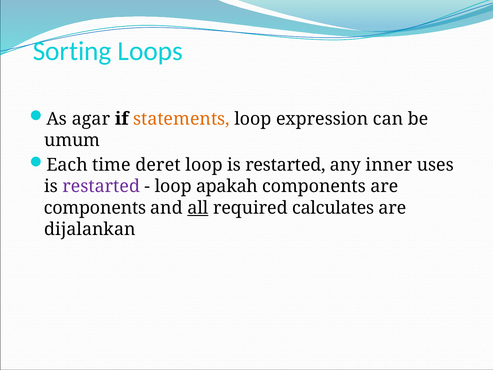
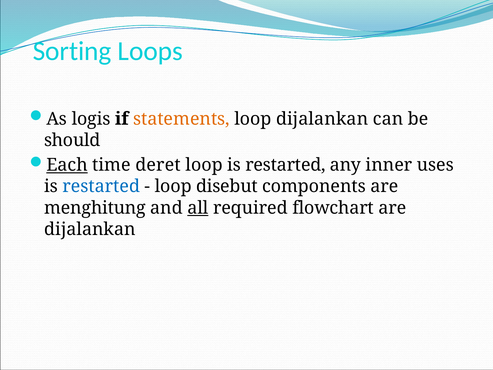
agar: agar -> logis (91, 119)
loop expression: expression -> dijalankan (322, 119)
umum: umum -> should (72, 140)
Each underline: none -> present (67, 165)
restarted colour: purple -> blue (101, 186)
apakah: apakah -> disebut (227, 186)
components: components -> menghitung (95, 208)
calculates: calculates -> flowchart (333, 208)
